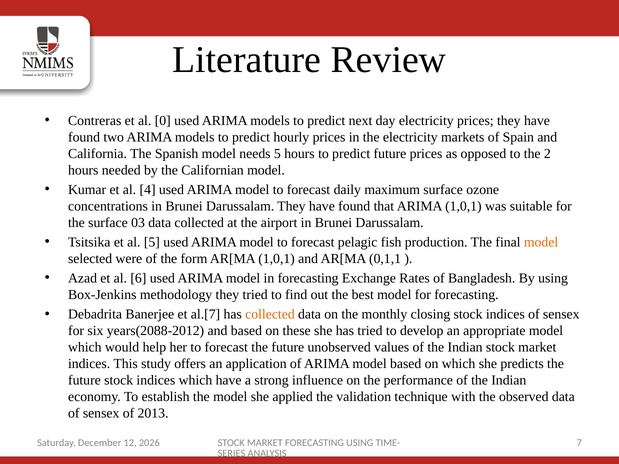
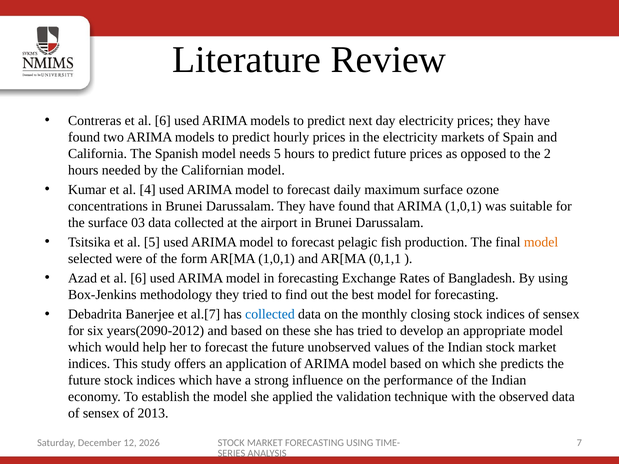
Contreras et al 0: 0 -> 6 (163, 121)
collected colour: orange -> blue (270, 314)
years(2088-2012: years(2088-2012 -> years(2090-2012 (156, 331)
